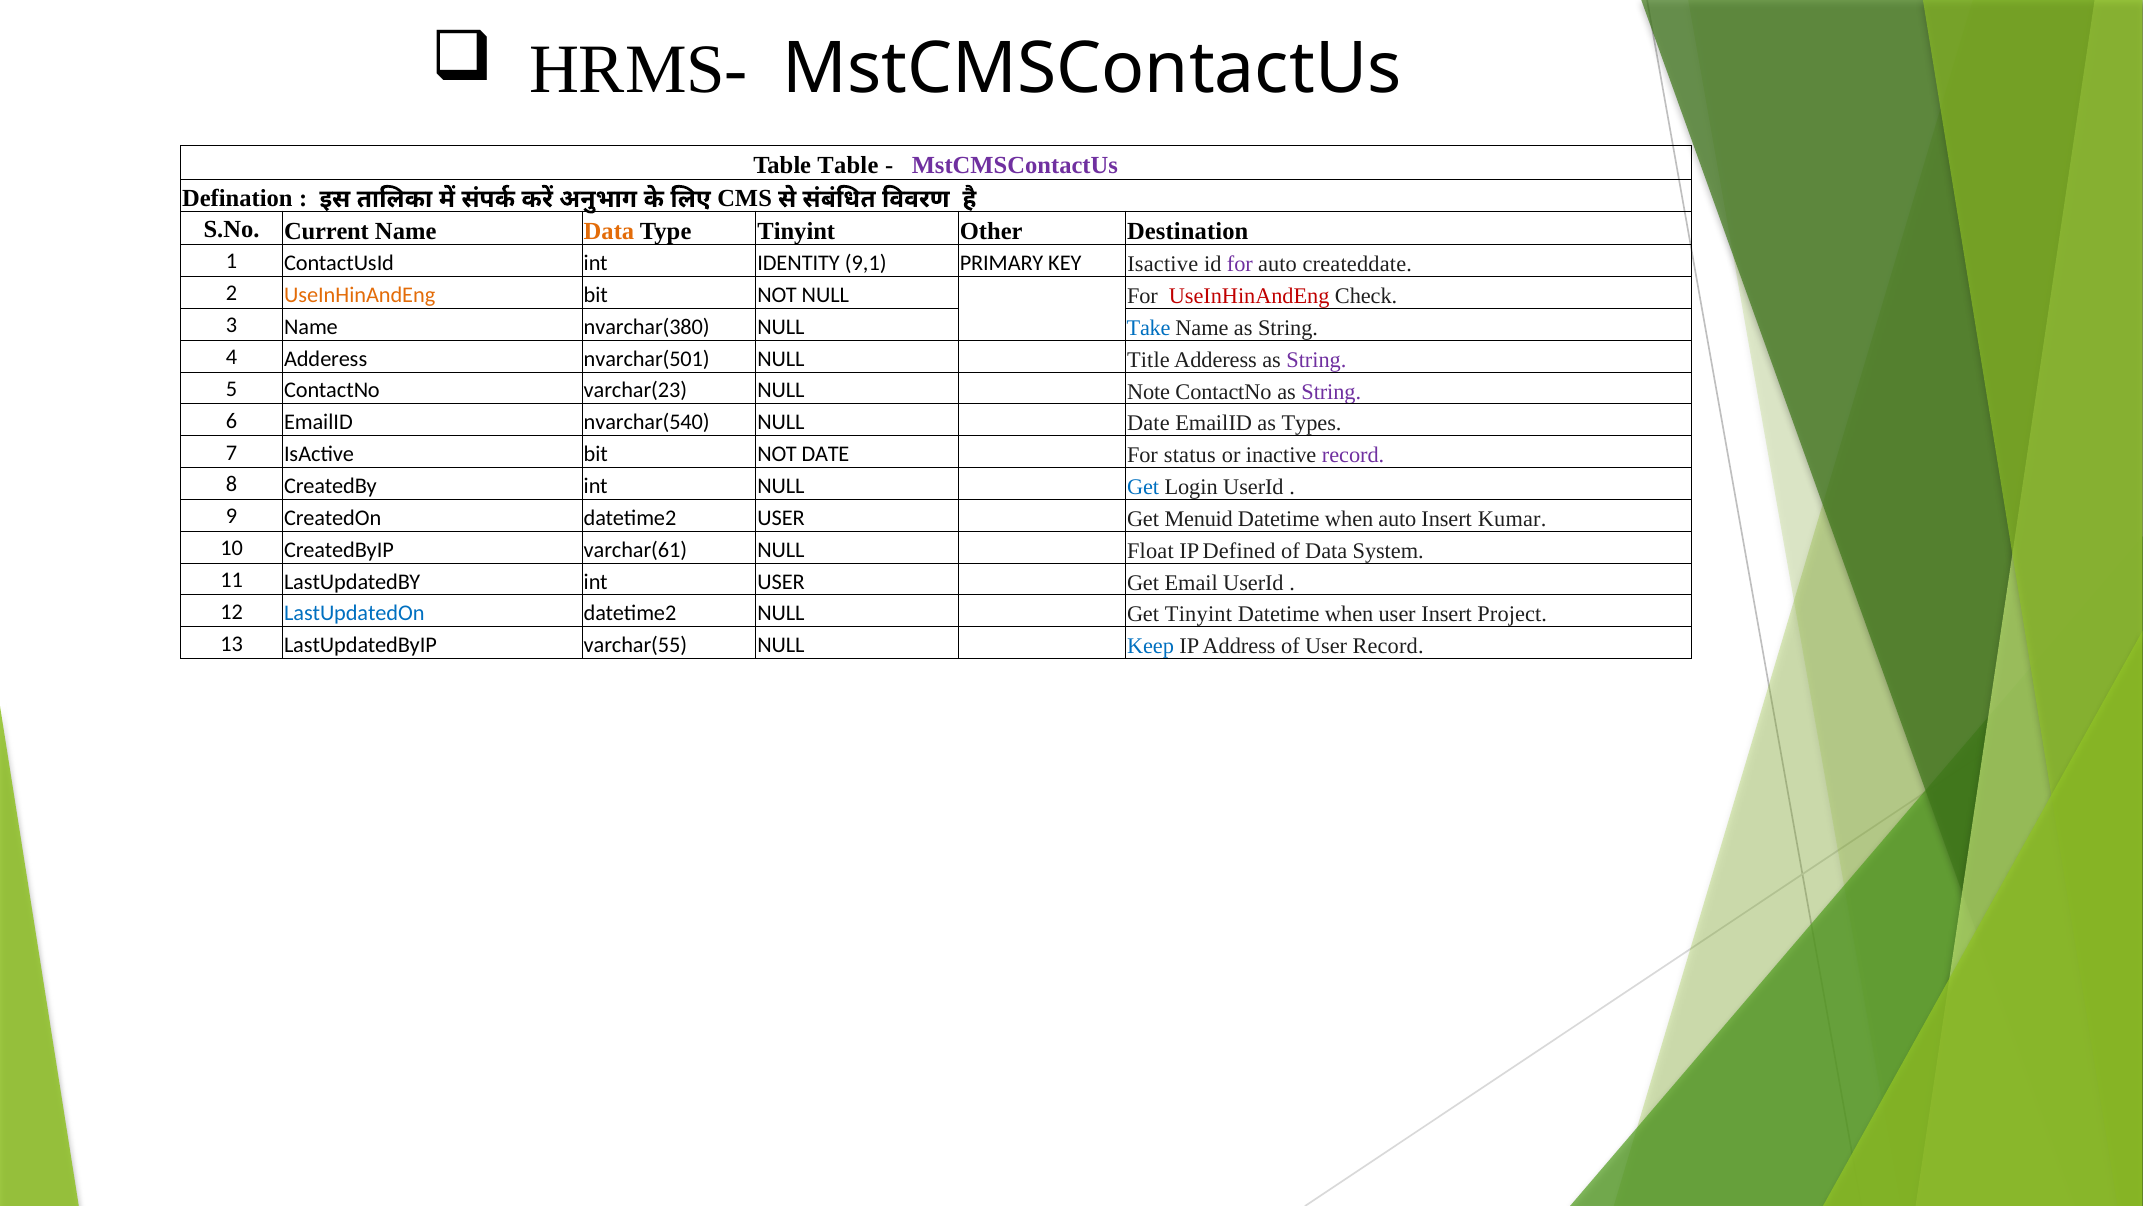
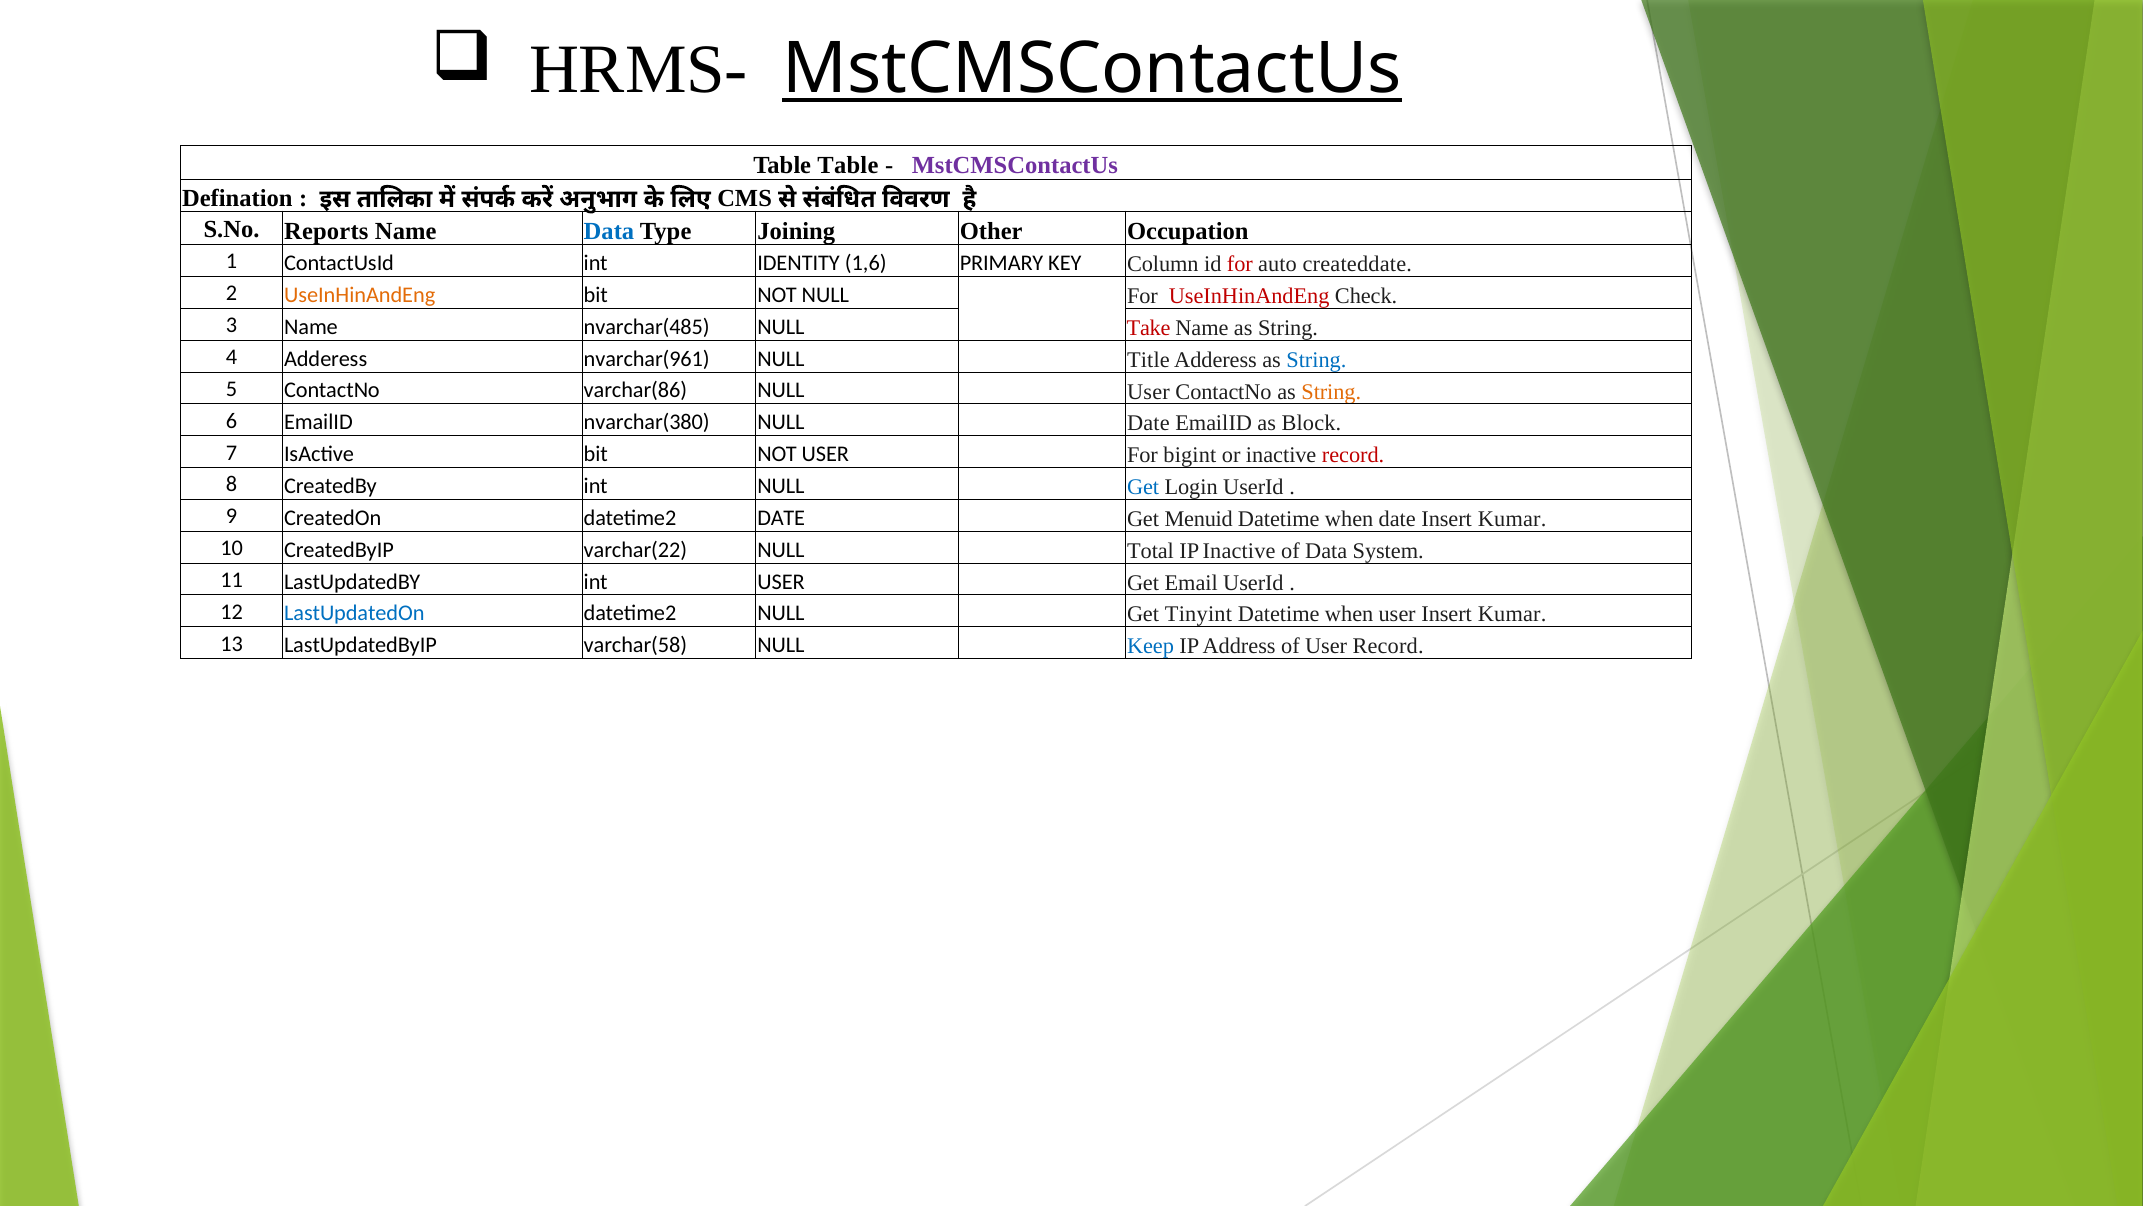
MstCMSContactUs underline: none -> present (1092, 69)
Current: Current -> Reports (326, 231)
Data colour: orange -> blue (609, 231)
Type Tinyint: Tinyint -> Joining (796, 231)
Destination: Destination -> Occupation (1188, 231)
9,1: 9,1 -> 1,6 (866, 263)
KEY Isactive: Isactive -> Column (1163, 264)
for colour: purple -> red (1240, 264)
nvarchar(380: nvarchar(380 -> nvarchar(485 (647, 327)
Take colour: blue -> red (1149, 328)
nvarchar(501: nvarchar(501 -> nvarchar(961 (647, 359)
String colour: purple -> blue (1316, 360)
varchar(23: varchar(23 -> varchar(86 (635, 390)
NULL Note: Note -> User (1148, 392)
String colour: purple -> orange (1331, 392)
nvarchar(540: nvarchar(540 -> nvarchar(380 (647, 422)
Types: Types -> Block (1311, 423)
NOT DATE: DATE -> USER (825, 454)
status: status -> bigint (1190, 455)
record colour: purple -> red (1353, 455)
datetime2 USER: USER -> DATE (781, 518)
when auto: auto -> date (1397, 519)
varchar(61: varchar(61 -> varchar(22 (635, 550)
Float: Float -> Total (1151, 551)
IP Defined: Defined -> Inactive (1239, 551)
user Insert Project: Project -> Kumar (1512, 614)
varchar(55: varchar(55 -> varchar(58 (635, 645)
